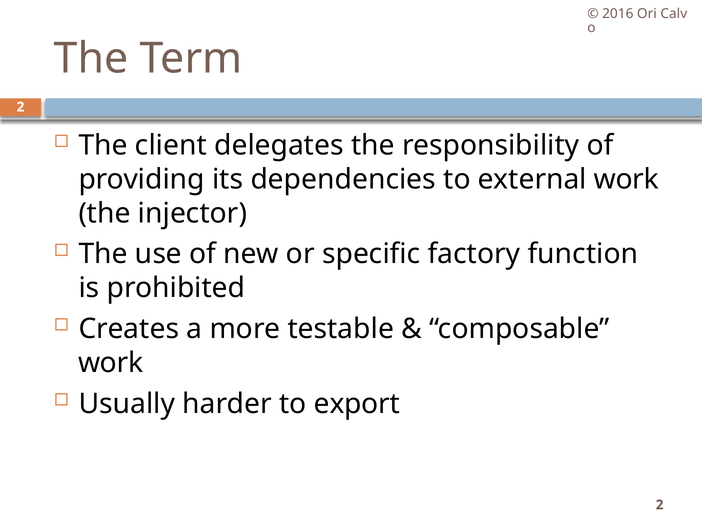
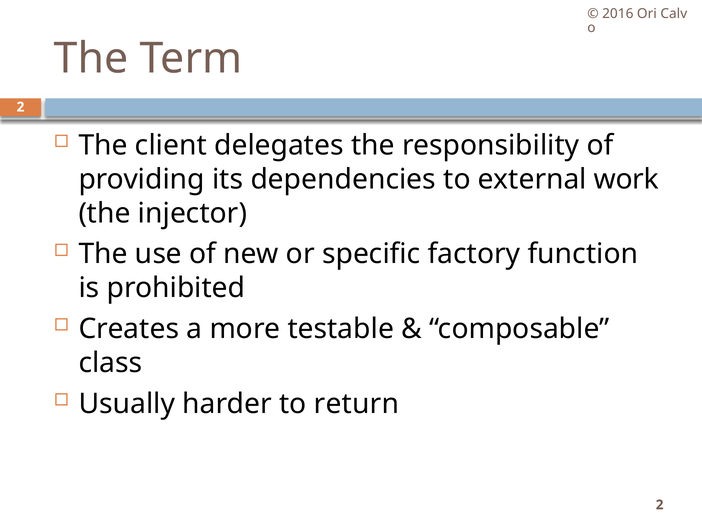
work: work -> class (111, 363)
export: export -> return (357, 403)
